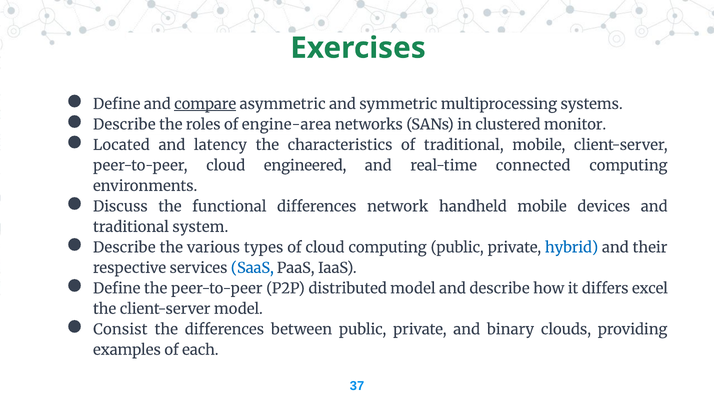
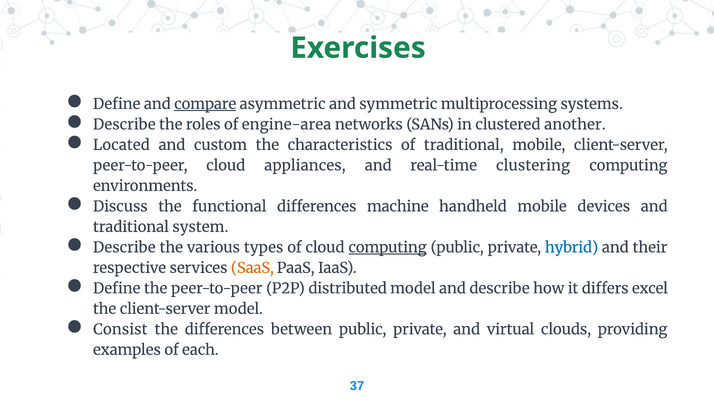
monitor: monitor -> another (575, 125)
latency: latency -> custom (220, 145)
engineered: engineered -> appliances (305, 166)
connected: connected -> clustering (533, 166)
network: network -> machine (398, 207)
computing underline: none -> present (388, 248)
SaaS colour: blue -> orange (252, 268)
binary: binary -> virtual (511, 330)
